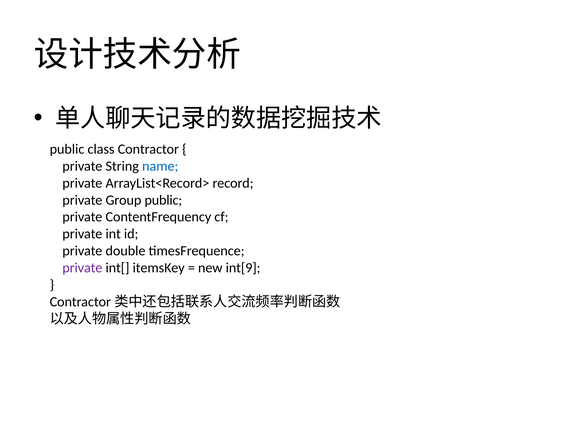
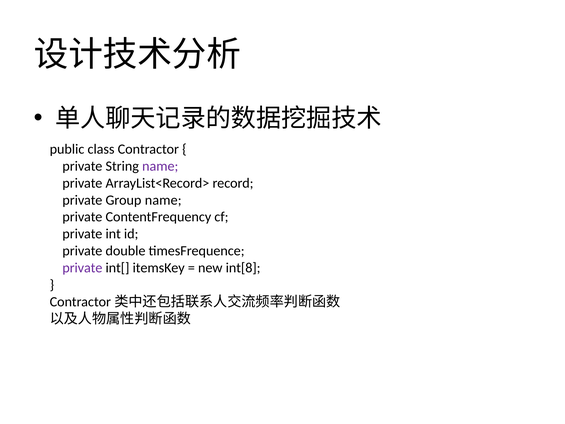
name colour: blue -> purple (160, 166)
Group public: public -> name (163, 200)
int[9: int[9 -> int[8 (243, 268)
